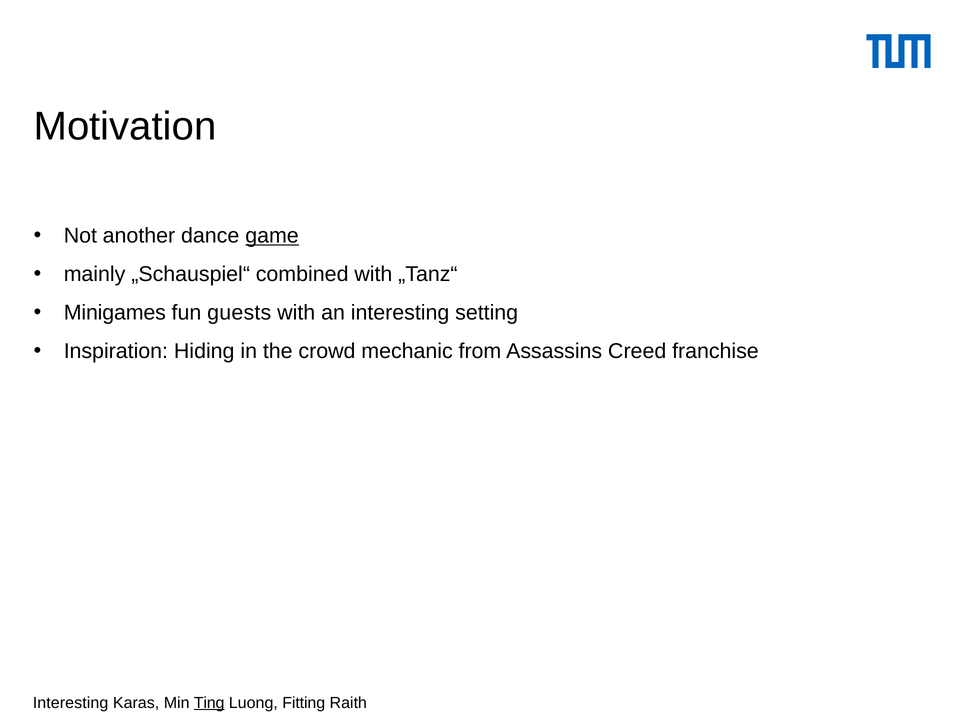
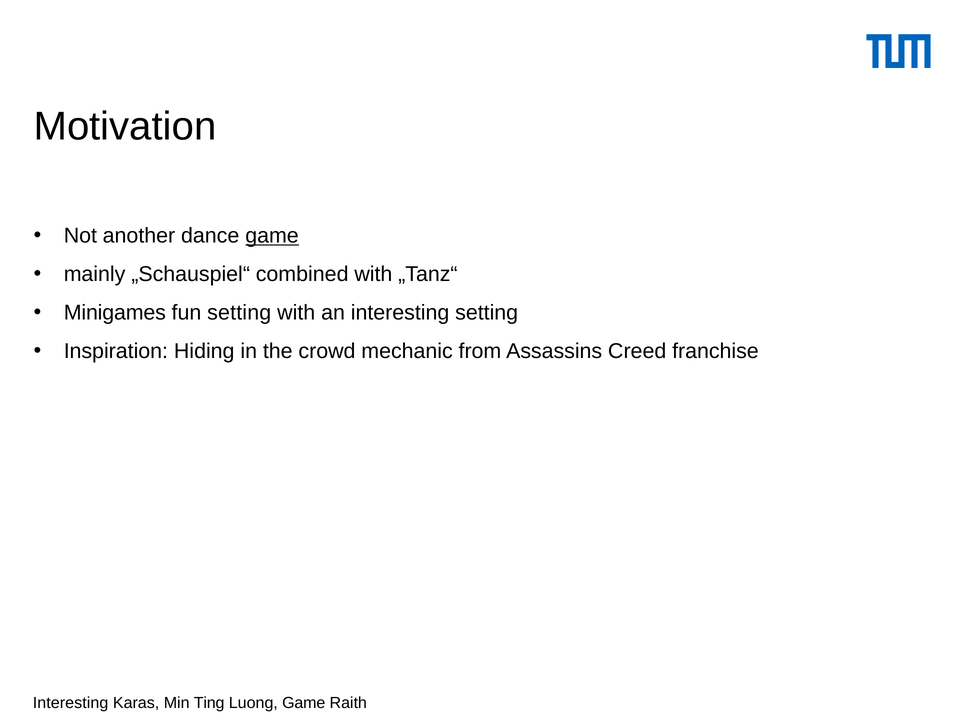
fun guests: guests -> setting (239, 313)
Ting underline: present -> none (209, 703)
Luong Fitting: Fitting -> Game (304, 703)
